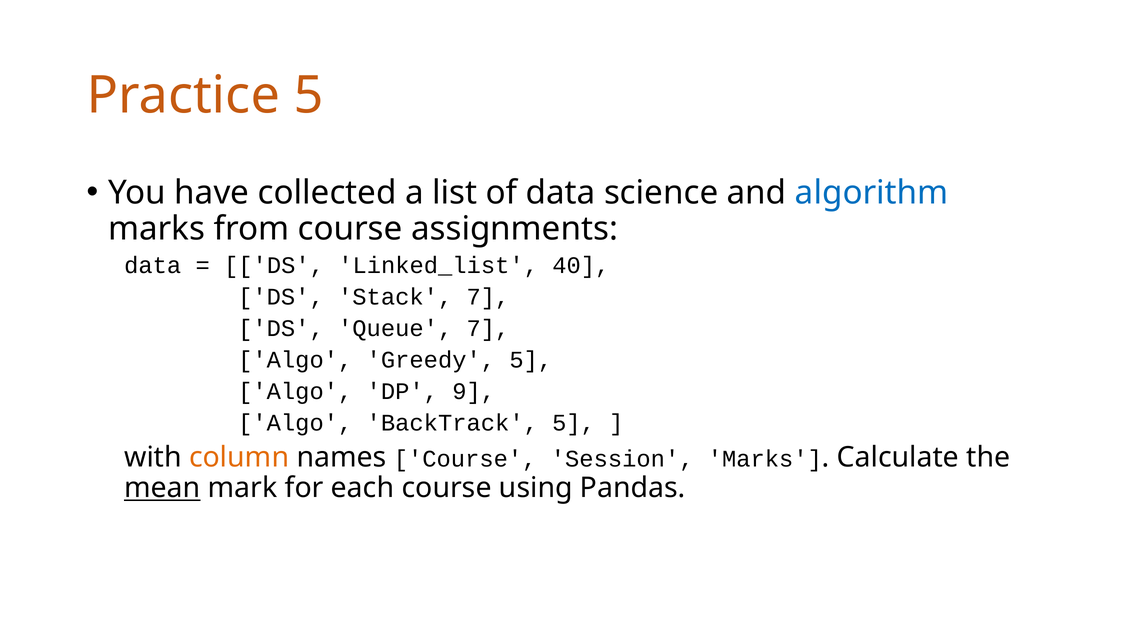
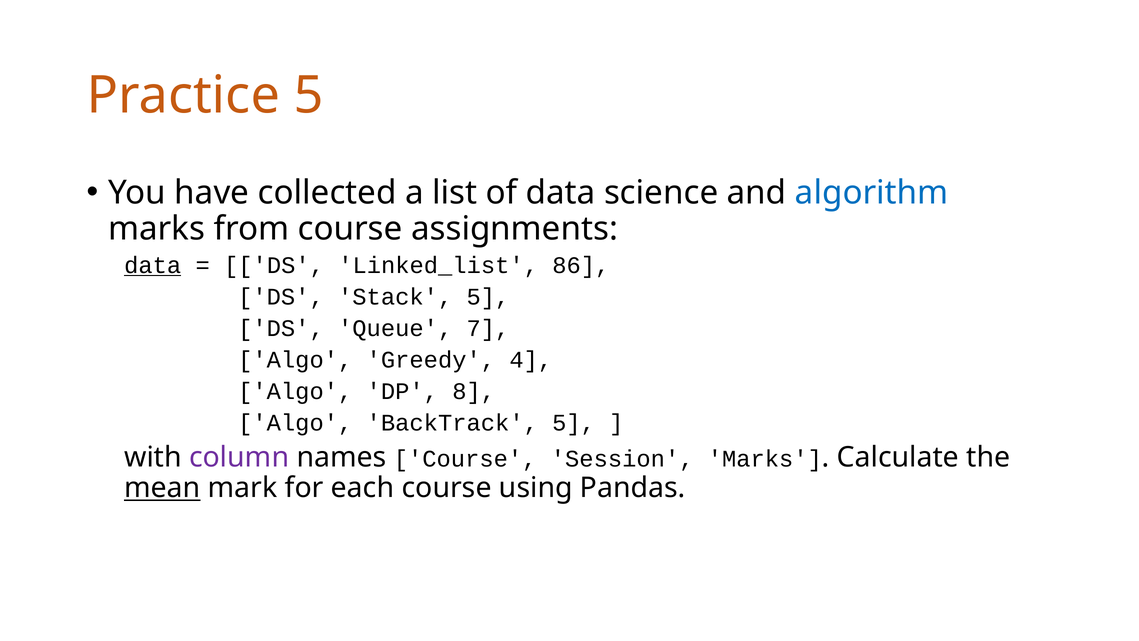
data underline: none -> present (153, 265)
40: 40 -> 86 (581, 265)
Stack 7: 7 -> 5 (488, 297)
Greedy 5: 5 -> 4 (531, 360)
9: 9 -> 8 (474, 391)
column colour: orange -> purple (239, 457)
